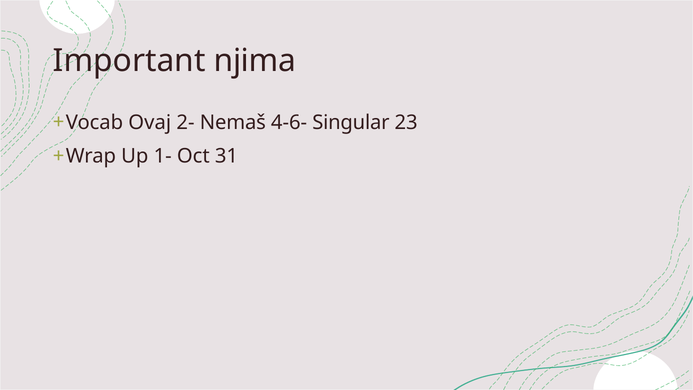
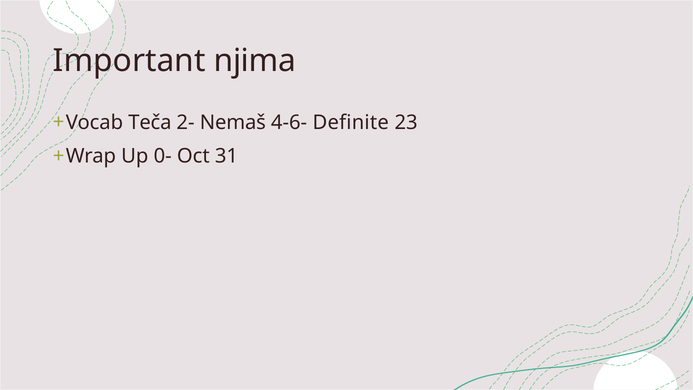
Ovaj: Ovaj -> Teča (150, 122)
Singular: Singular -> Definite (351, 122)
1-: 1- -> 0- (163, 156)
